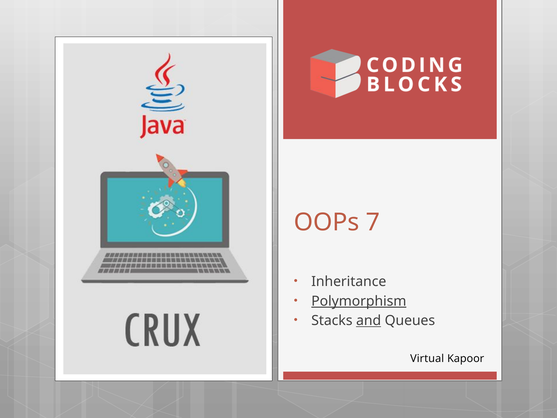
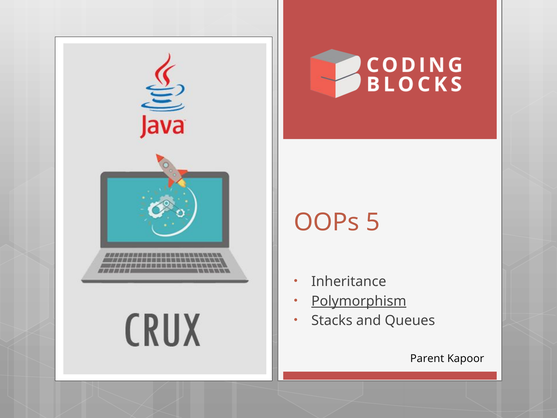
7: 7 -> 5 (373, 222)
and underline: present -> none (369, 320)
Virtual: Virtual -> Parent (427, 358)
